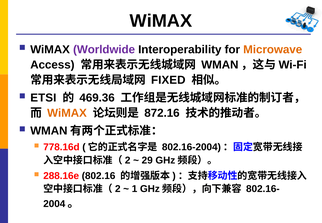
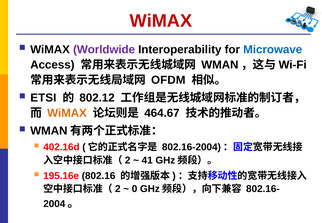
WiMAX colour: black -> red (161, 21)
Microwave colour: orange -> blue (273, 49)
FIXED: FIXED -> OFDM (168, 80)
469.36: 469.36 -> 802.12 (97, 98)
872.16: 872.16 -> 464.67 (162, 113)
778.16d: 778.16d -> 402.16d (61, 147)
29: 29 -> 41 (147, 160)
288.16e: 288.16e -> 195.16e (61, 176)
1: 1 -> 0 (135, 189)
